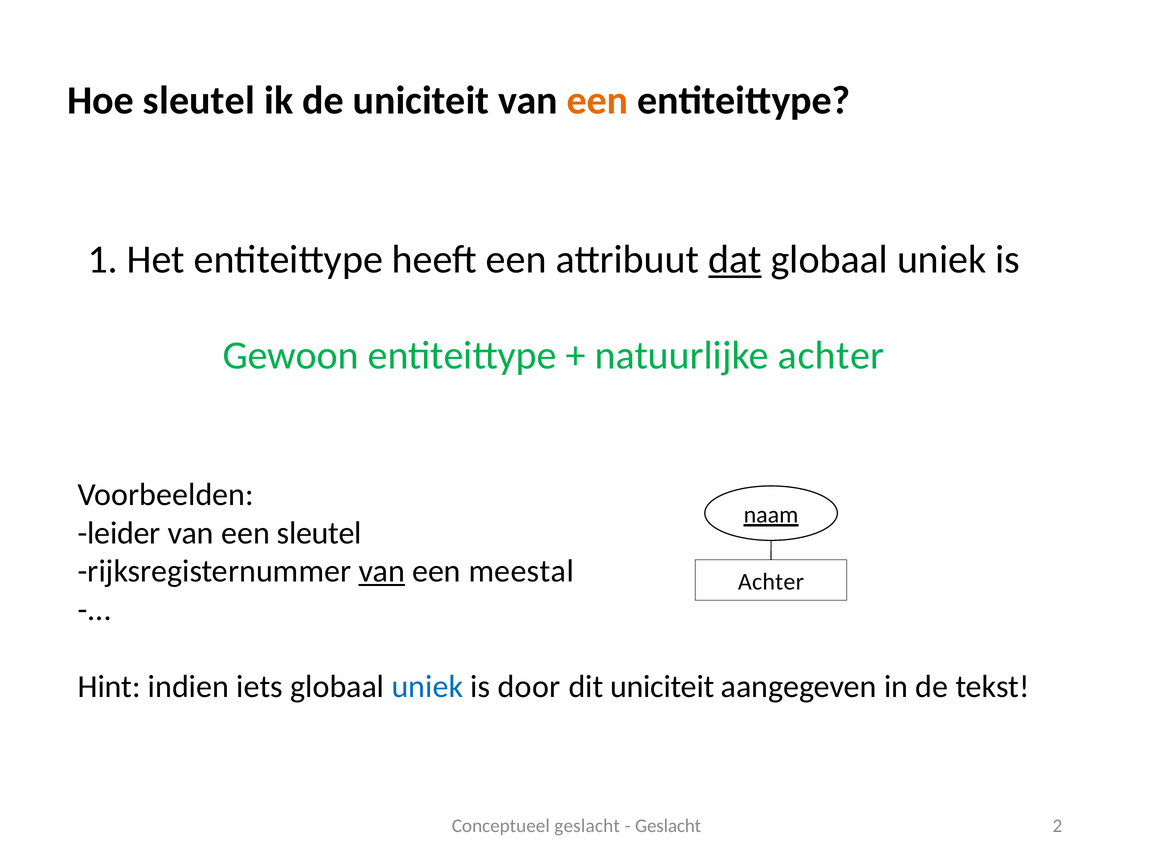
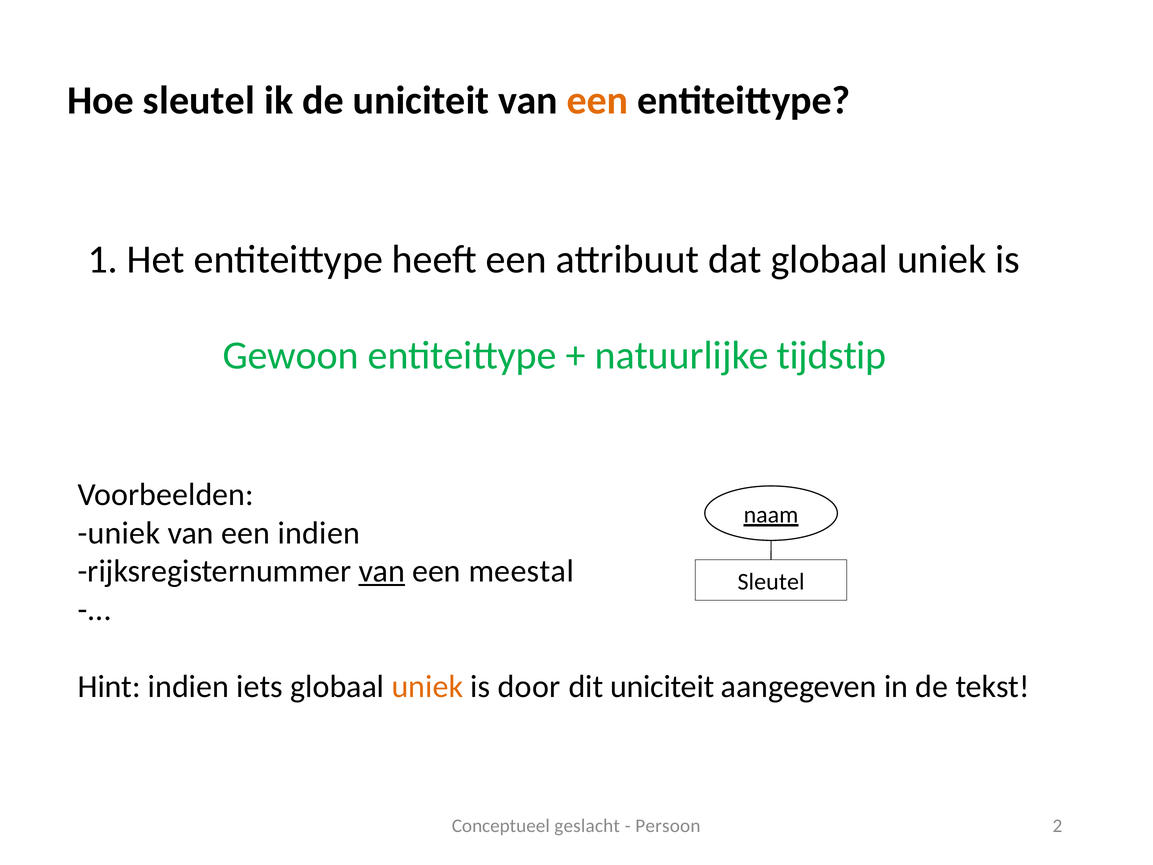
dat underline: present -> none (735, 260)
natuurlijke achter: achter -> tijdstip (832, 356)
leider: leider -> uniek (119, 533)
een sleutel: sleutel -> indien (319, 533)
Achter: Achter -> Sleutel (771, 581)
uniek colour: blue -> orange (427, 687)
Geslacht: Geslacht -> Persoon (668, 826)
